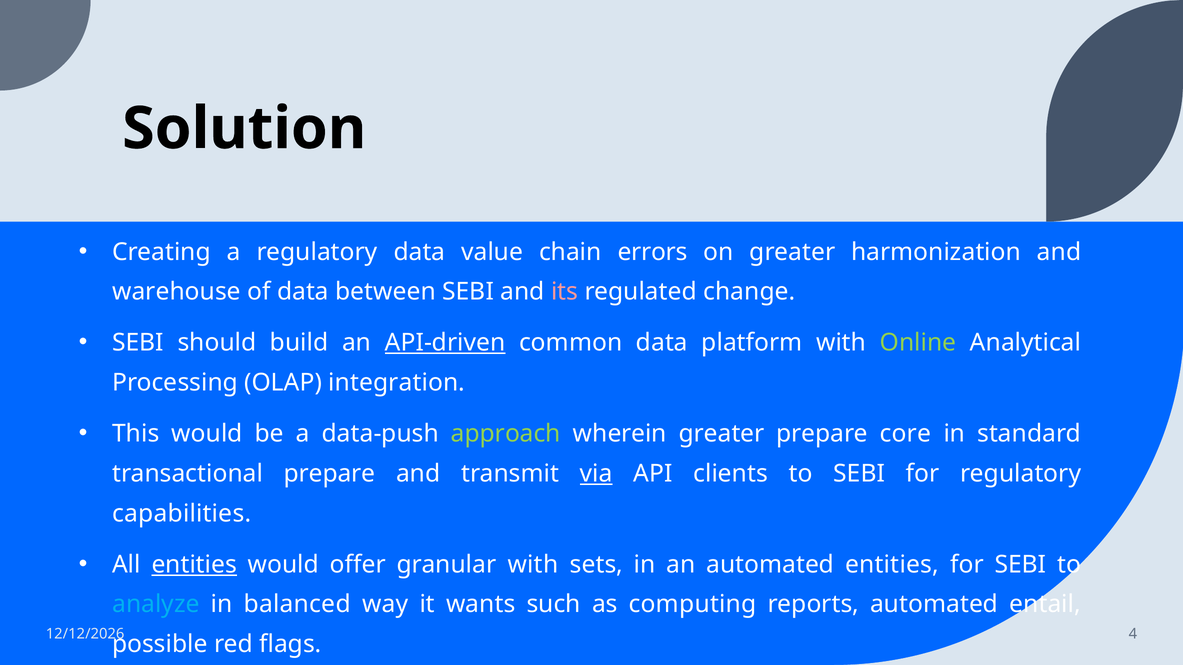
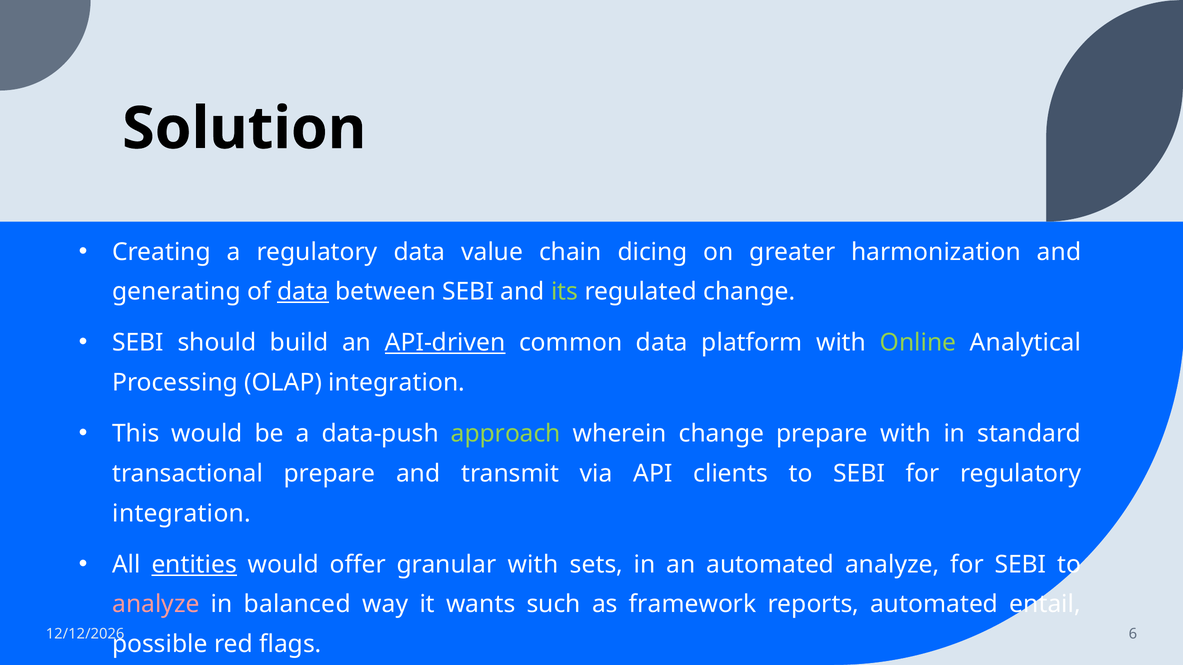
errors: errors -> dicing (653, 252)
warehouse: warehouse -> generating (176, 292)
data underline: none -> present (303, 292)
its colour: pink -> light green (565, 292)
wherein greater: greater -> change (721, 434)
prepare core: core -> with (905, 434)
via underline: present -> none (596, 474)
capabilities: capabilities -> integration (182, 514)
automated entities: entities -> analyze (892, 565)
analyze colour: light blue -> pink (156, 605)
computing: computing -> framework (693, 605)
4: 4 -> 6 (1133, 634)
